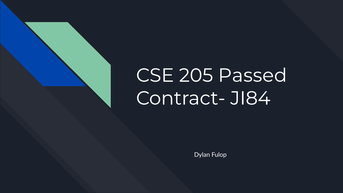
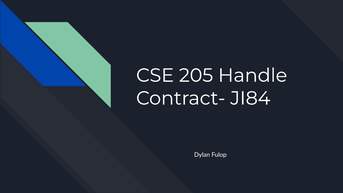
Passed: Passed -> Handle (253, 75)
